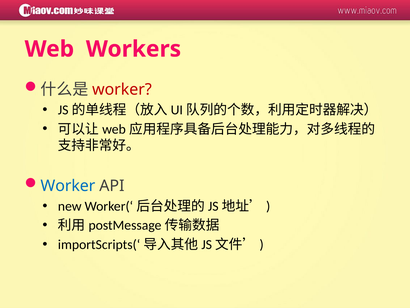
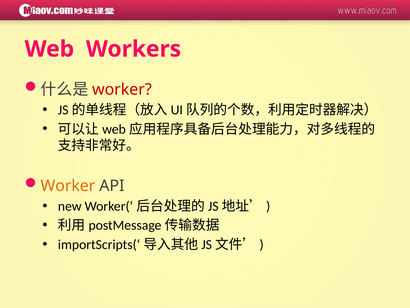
Worker colour: blue -> orange (68, 186)
